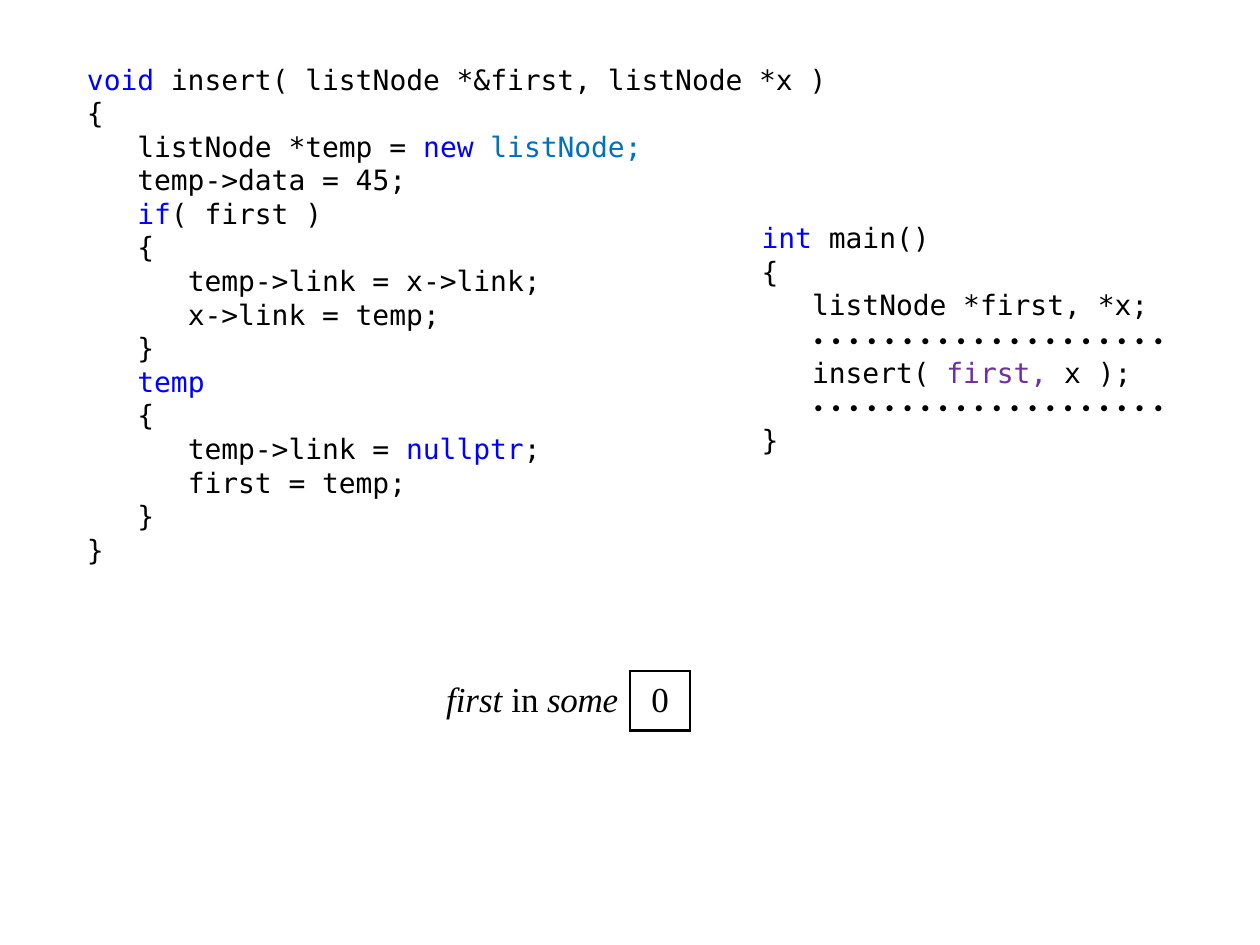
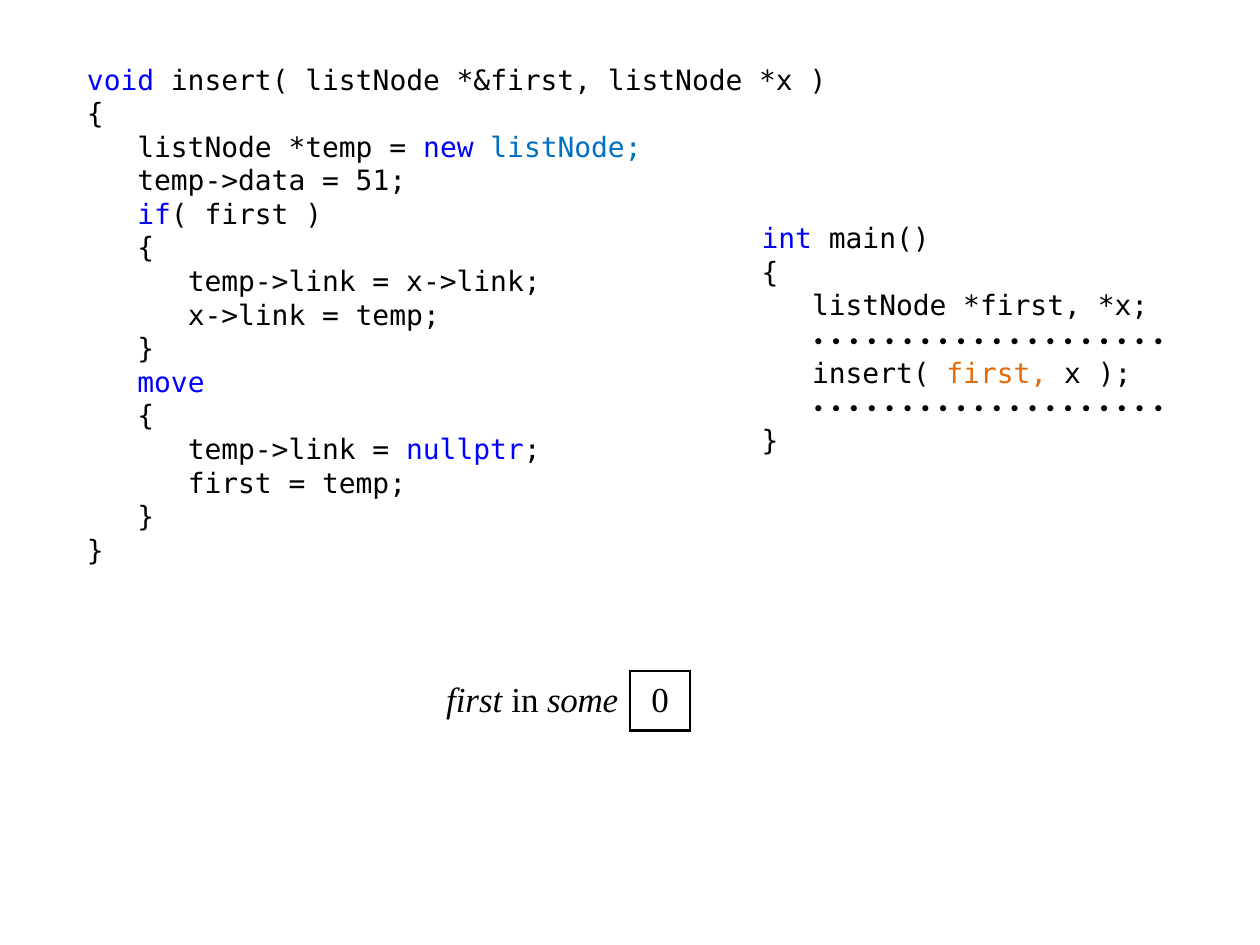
45: 45 -> 51 (381, 182)
first colour: purple -> orange (997, 374)
temp: temp -> move (171, 383)
